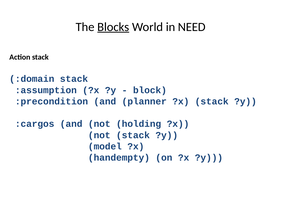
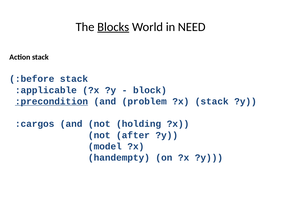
:domain: :domain -> :before (32, 79)
:assumption: :assumption -> :applicable (46, 90)
:precondition underline: none -> present (52, 101)
planner: planner -> problem (144, 101)
not stack: stack -> after (133, 135)
